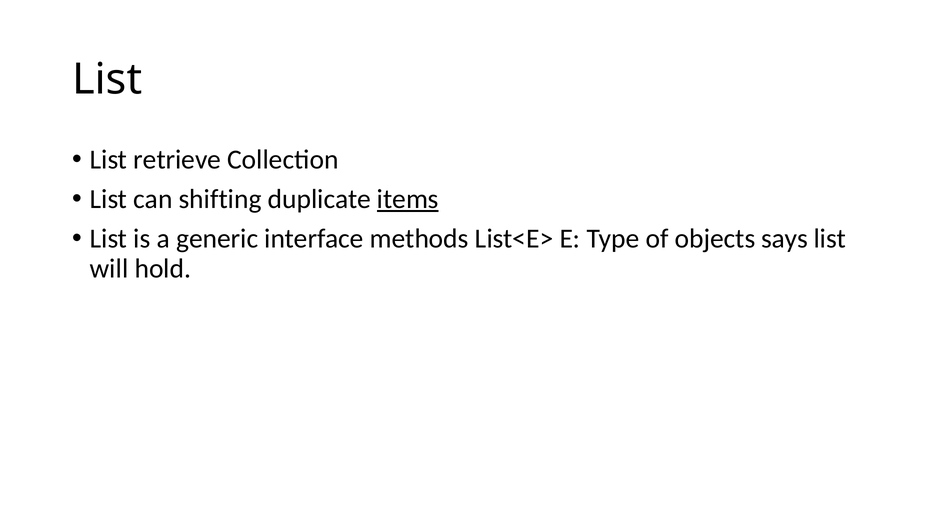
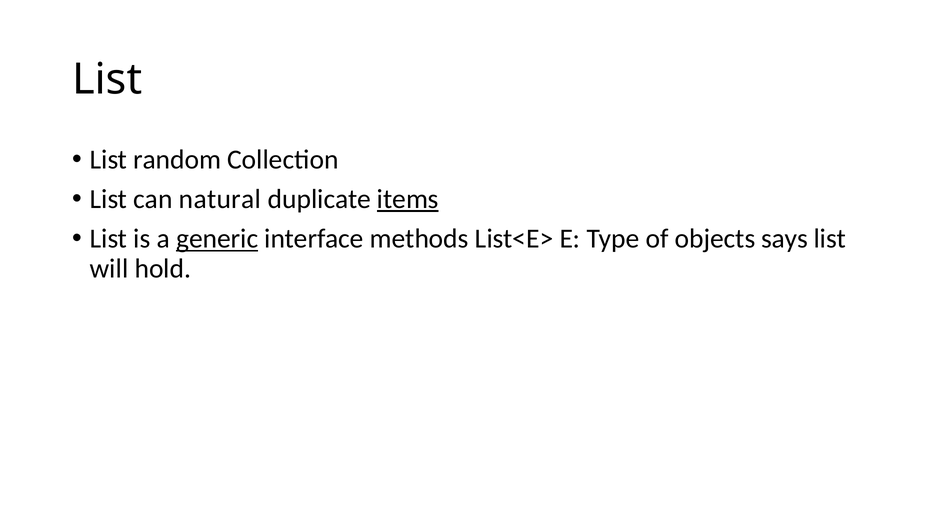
retrieve: retrieve -> random (177, 160)
shifting: shifting -> natural (220, 199)
generic underline: none -> present (217, 239)
